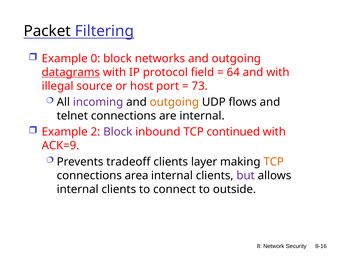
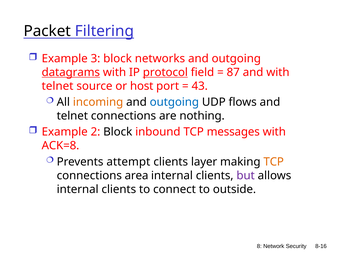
0: 0 -> 3 (95, 59)
protocol underline: none -> present (165, 72)
64: 64 -> 87 (233, 72)
illegal: illegal -> telnet (58, 86)
73: 73 -> 43 (200, 86)
incoming colour: purple -> orange (98, 102)
outgoing colour: orange -> blue (174, 102)
are internal: internal -> nothing (202, 116)
Block colour: purple -> black (118, 132)
continued: continued -> messages (233, 132)
ACK=9: ACK=9 -> ACK=8 (60, 146)
tradeoff: tradeoff -> attempt (128, 162)
